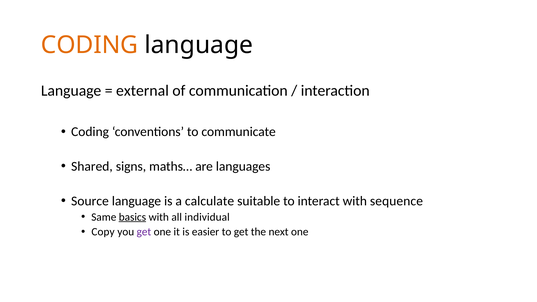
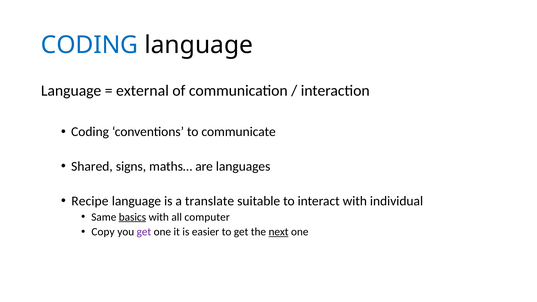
CODING colour: orange -> blue (90, 45)
Source: Source -> Recipe (90, 201)
calculate: calculate -> translate (210, 201)
sequence: sequence -> individual (397, 201)
individual: individual -> computer (207, 217)
next underline: none -> present (279, 232)
